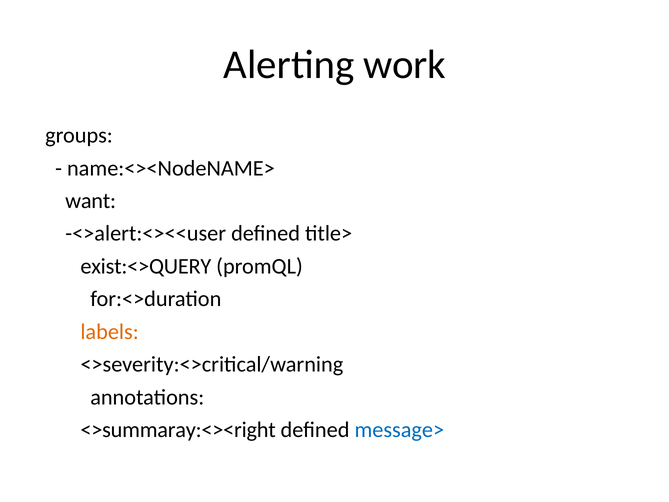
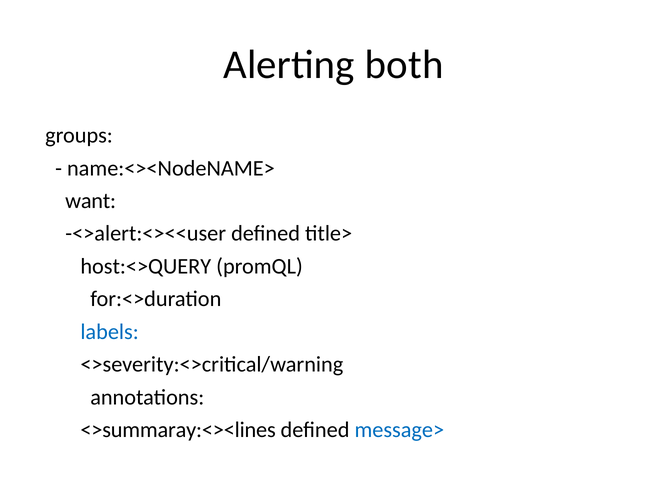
work: work -> both (404, 65)
exist:<>QUERY: exist:<>QUERY -> host:<>QUERY (146, 266)
labels colour: orange -> blue (110, 332)
<>summaray:<><right: <>summaray:<><right -> <>summaray:<><lines (178, 430)
